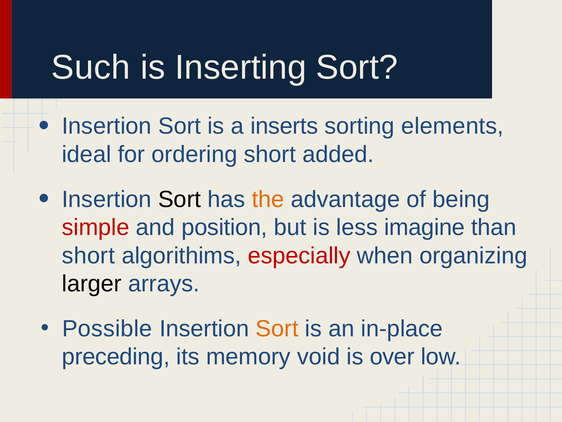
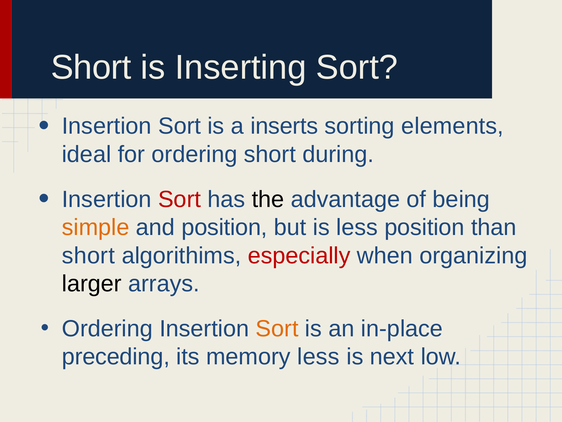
Such: Such -> Short (91, 68)
added: added -> during (338, 154)
Sort colour: black -> red (180, 199)
the colour: orange -> black (268, 199)
simple colour: red -> orange (96, 227)
less imagine: imagine -> position (424, 227)
Possible: Possible -> Ordering (107, 328)
memory void: void -> less (318, 356)
over: over -> next (392, 356)
